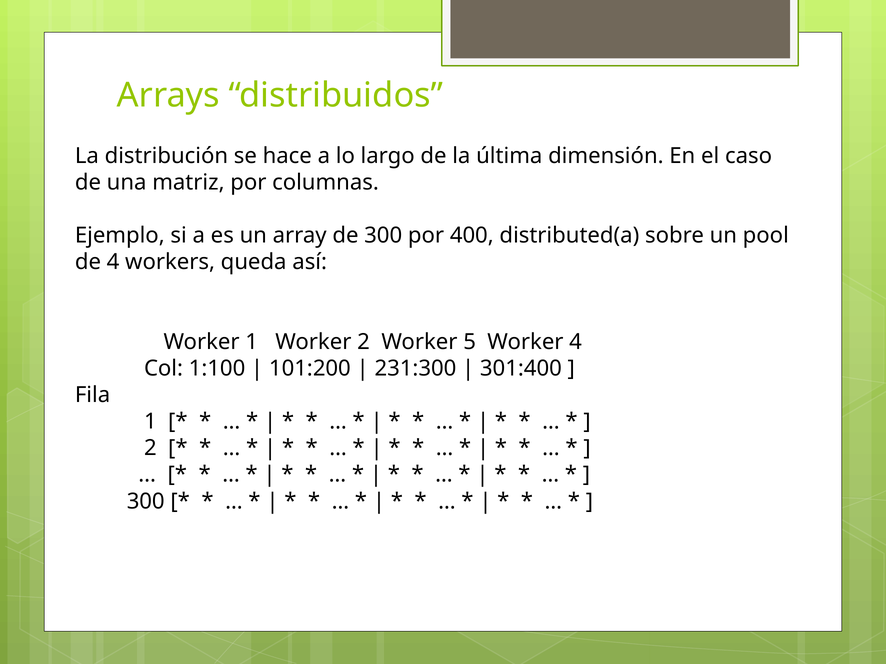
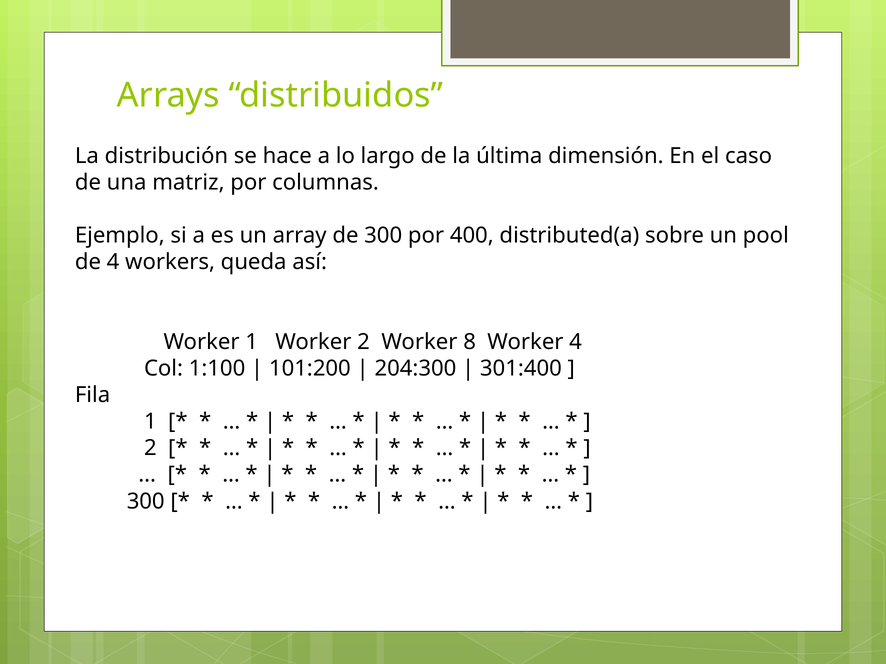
5: 5 -> 8 (470, 342)
231:300: 231:300 -> 204:300 (415, 369)
